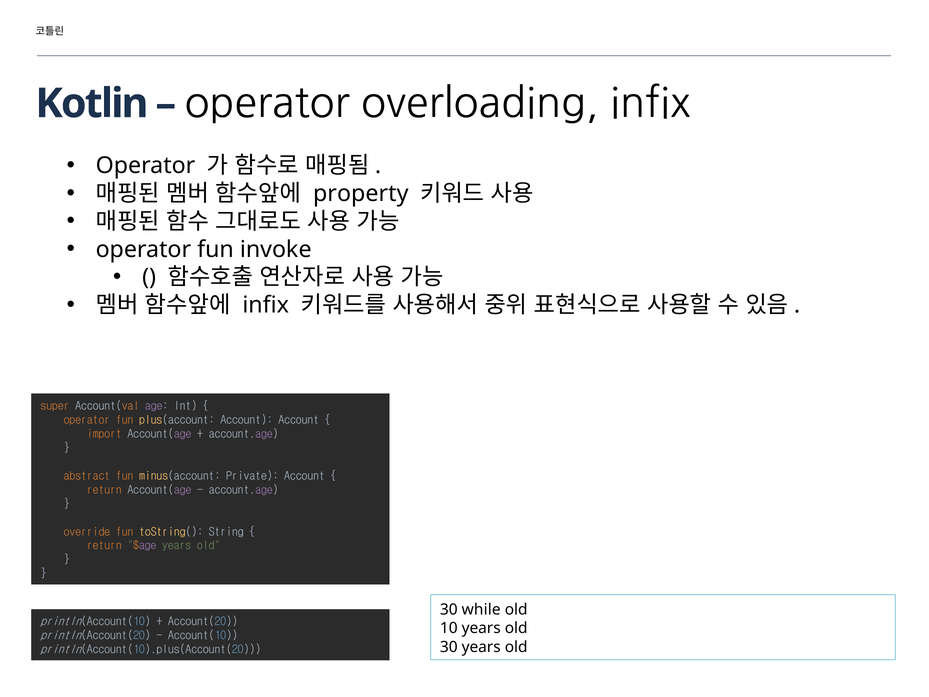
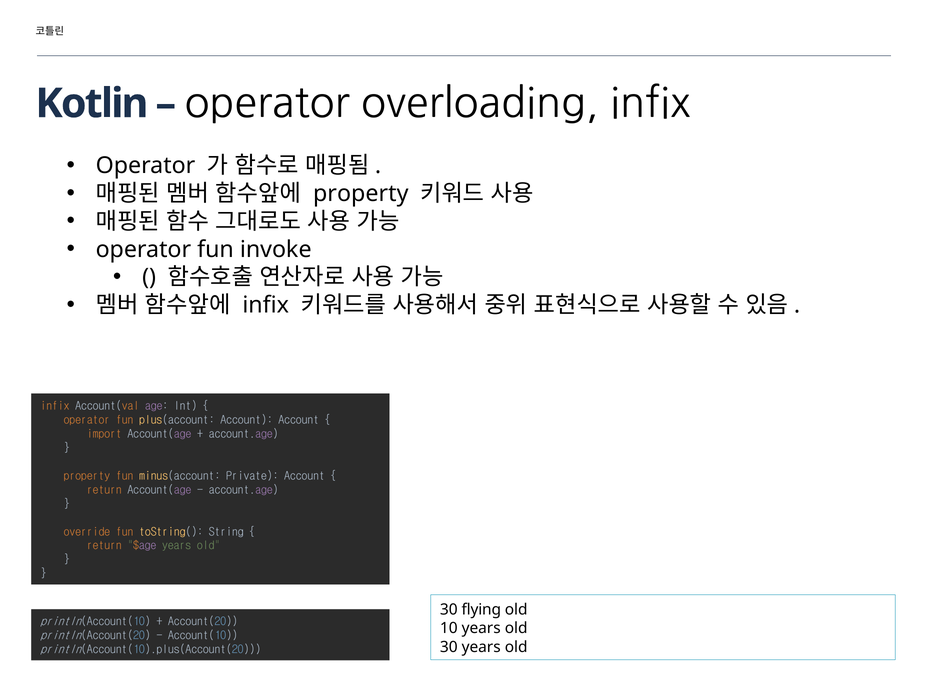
super: super -> infix (55, 406)
abstract: abstract -> property (87, 476)
while: while -> flying (481, 610)
